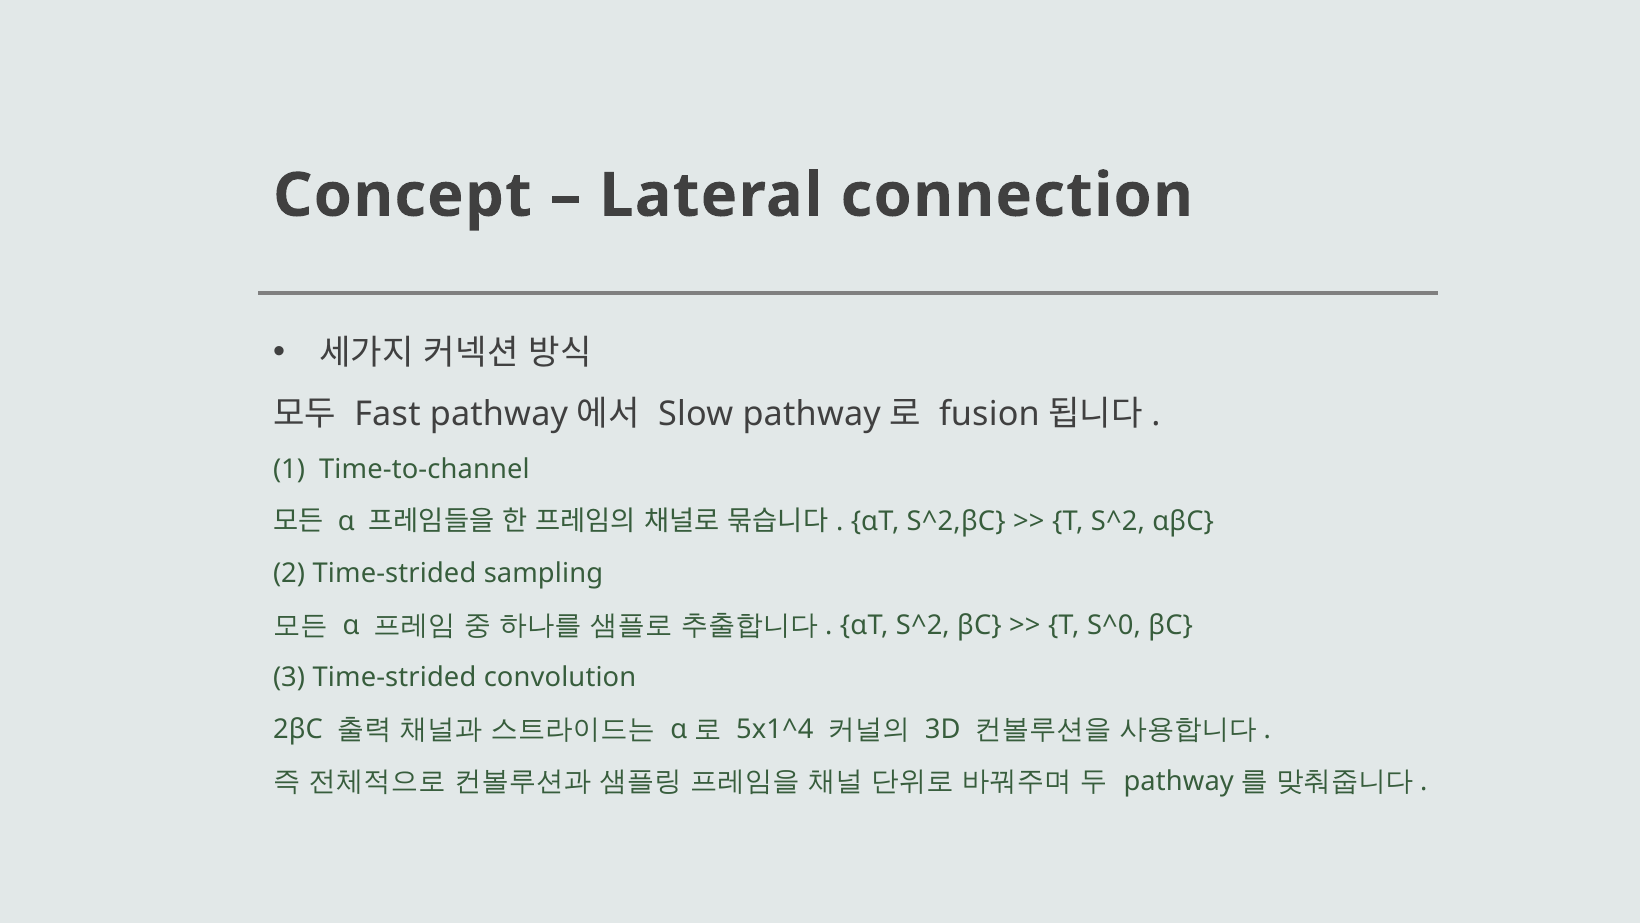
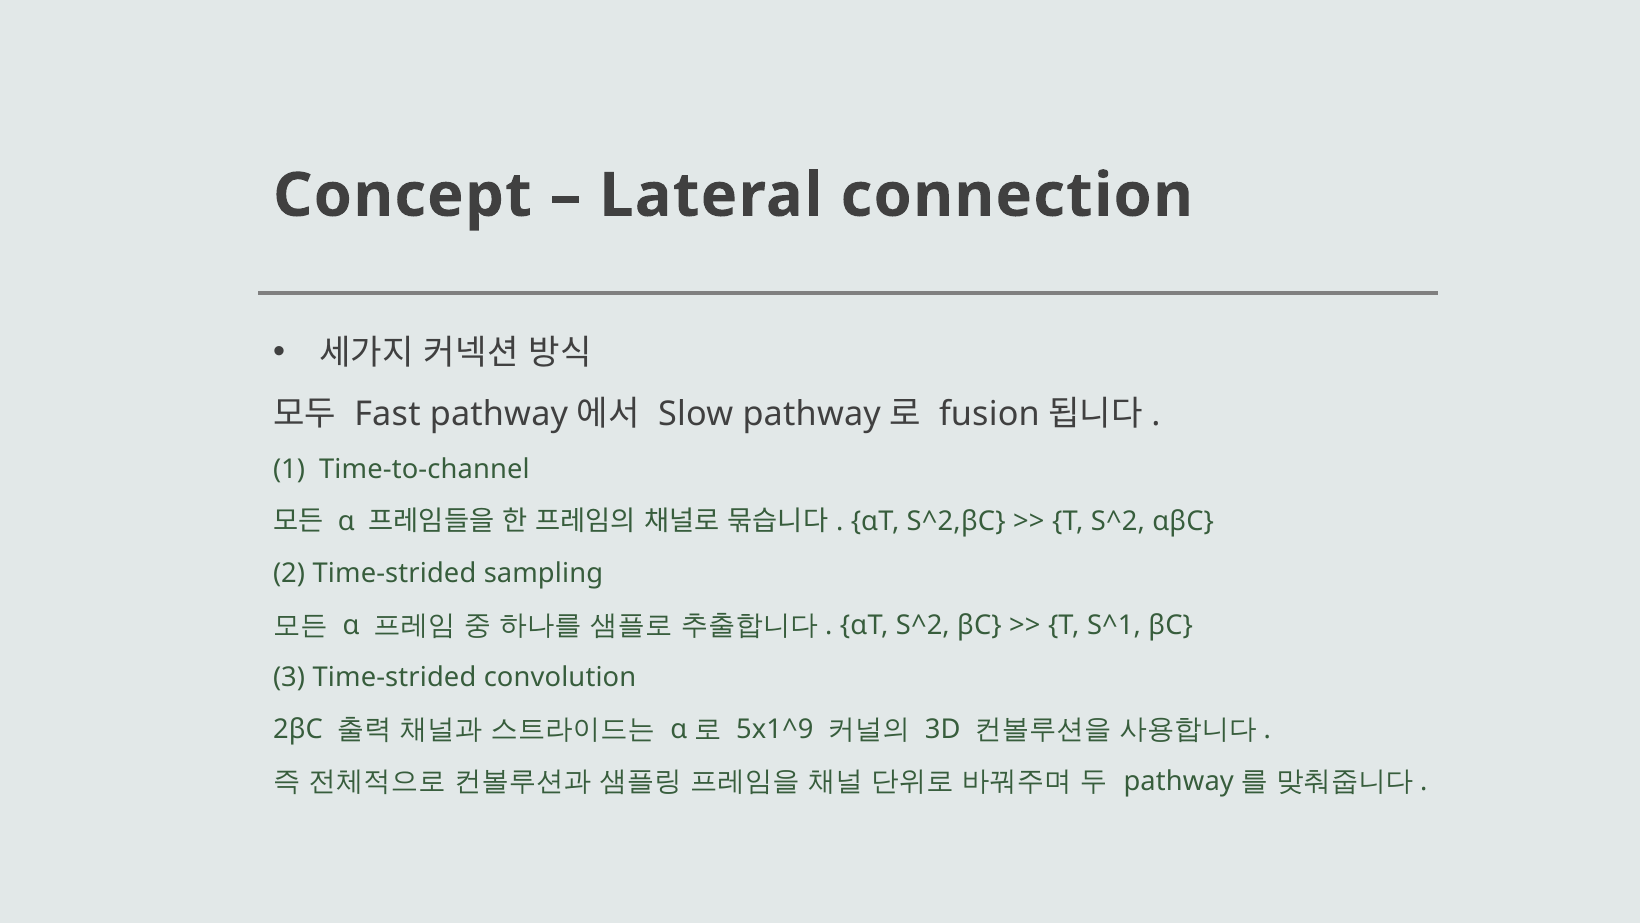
S^0: S^0 -> S^1 (1114, 625)
5x1^4: 5x1^4 -> 5x1^9 (775, 729)
